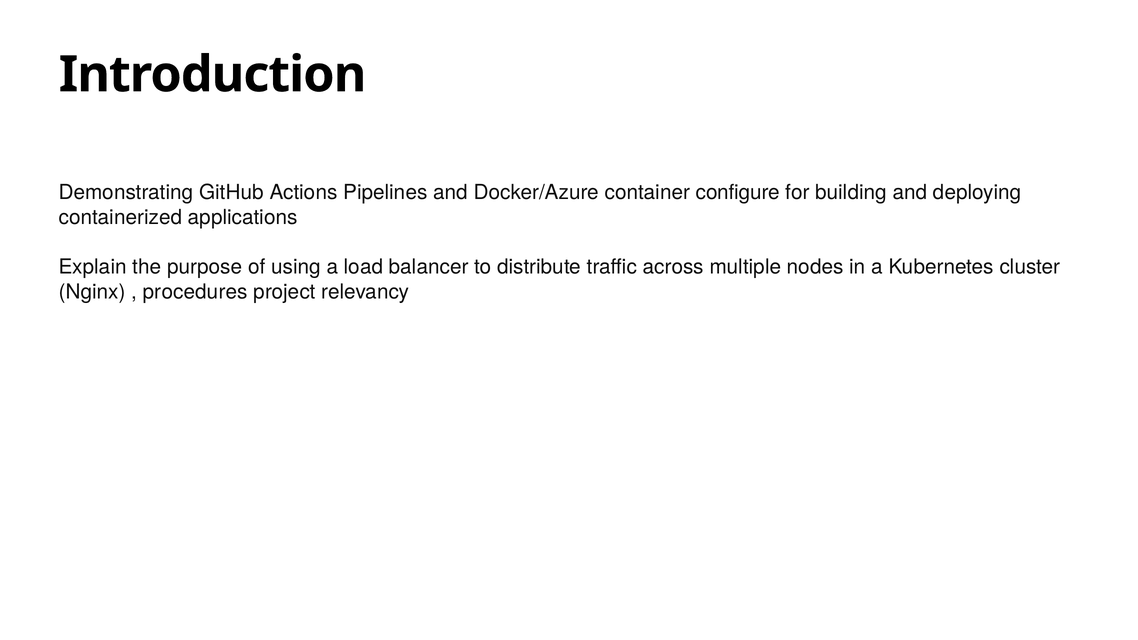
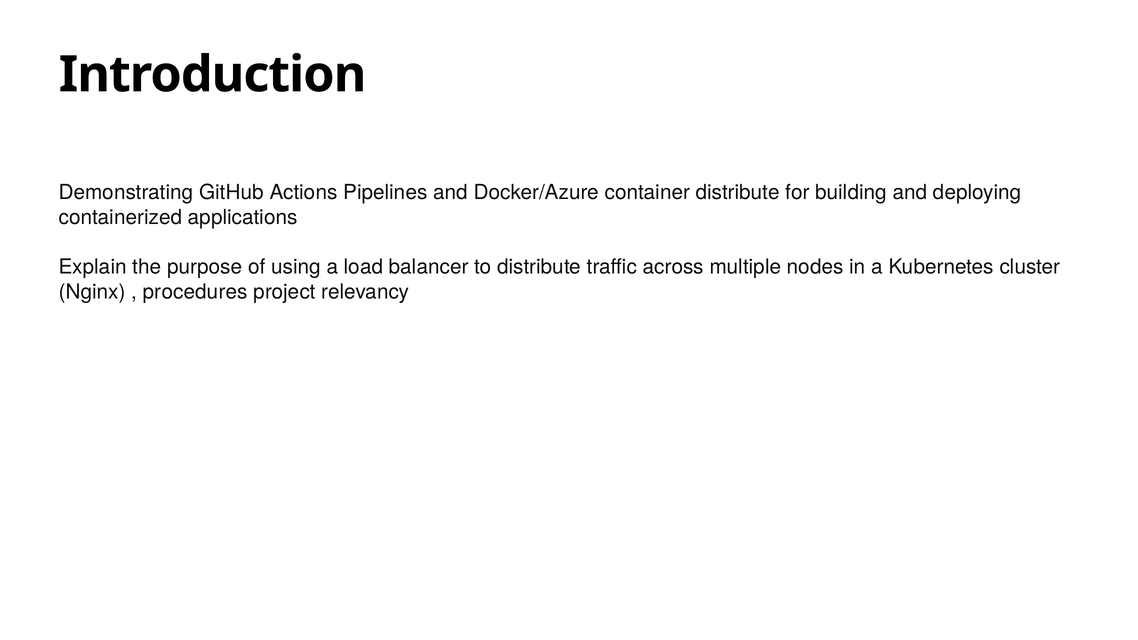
container configure: configure -> distribute (738, 192)
